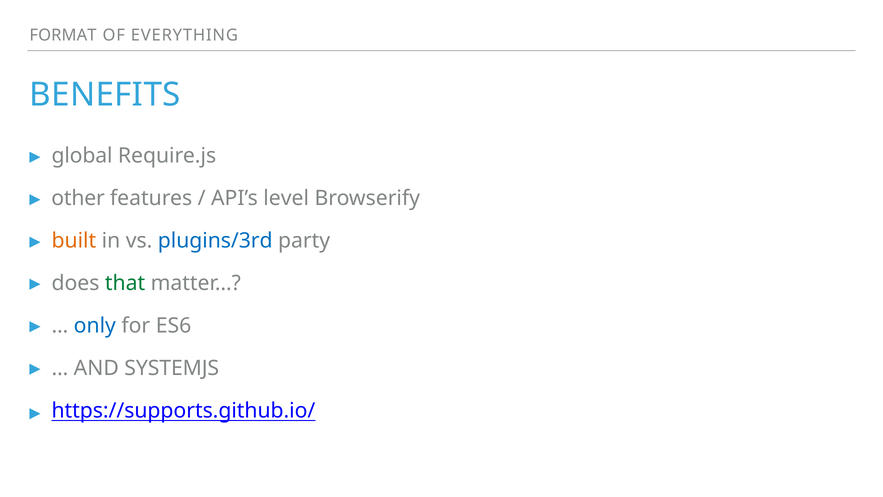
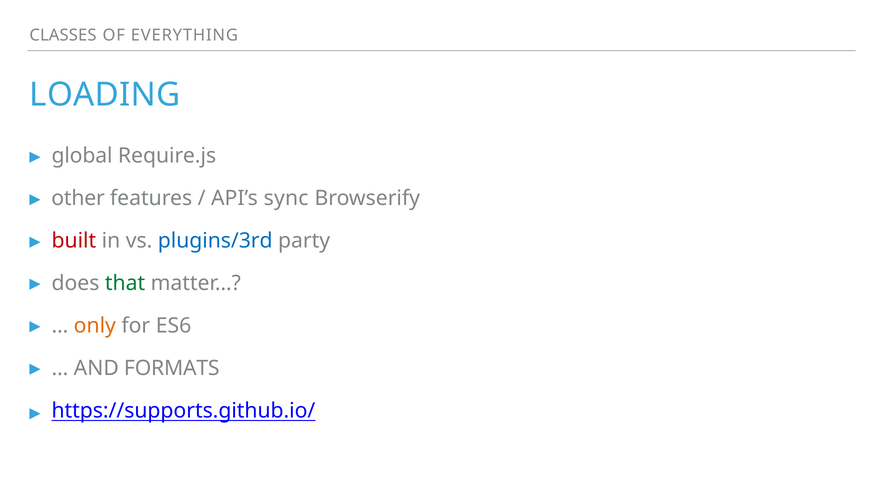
FORMAT: FORMAT -> CLASSES (63, 35)
BENEFITS: BENEFITS -> LOADING (105, 95)
level: level -> sync (286, 198)
built colour: orange -> red (74, 241)
only colour: blue -> orange (95, 326)
SYSTEMJS: SYSTEMJS -> FORMATS (172, 368)
